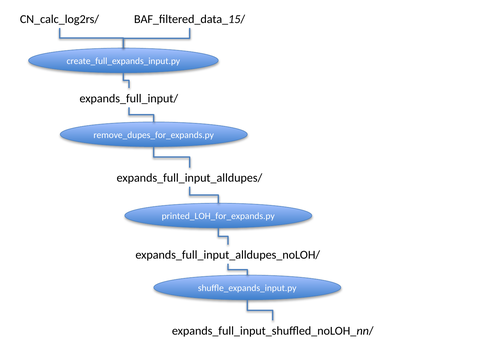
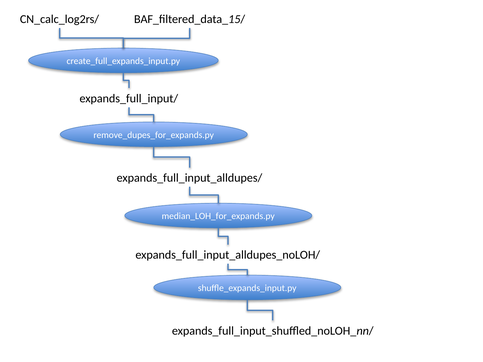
printed_LOH_for_expands.py: printed_LOH_for_expands.py -> median_LOH_for_expands.py (218, 216)
